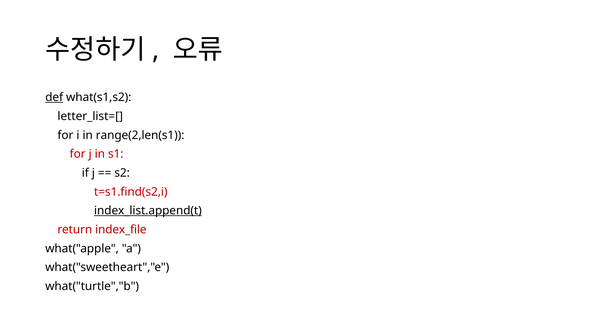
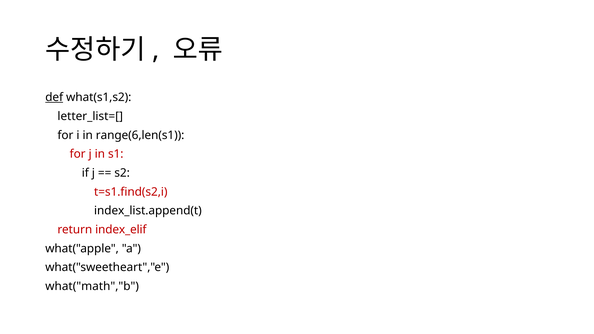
range(2,len(s1: range(2,len(s1 -> range(6,len(s1 (140, 135)
index_list.append(t underline: present -> none (148, 211)
index_file: index_file -> index_elif (121, 230)
what("turtle","b: what("turtle","b -> what("math","b (92, 286)
